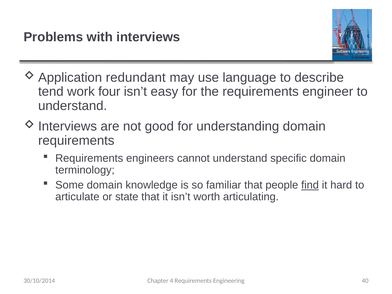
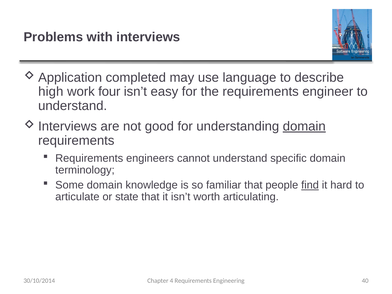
redundant: redundant -> completed (136, 78)
tend: tend -> high (51, 92)
domain underline: none -> present (304, 126)
